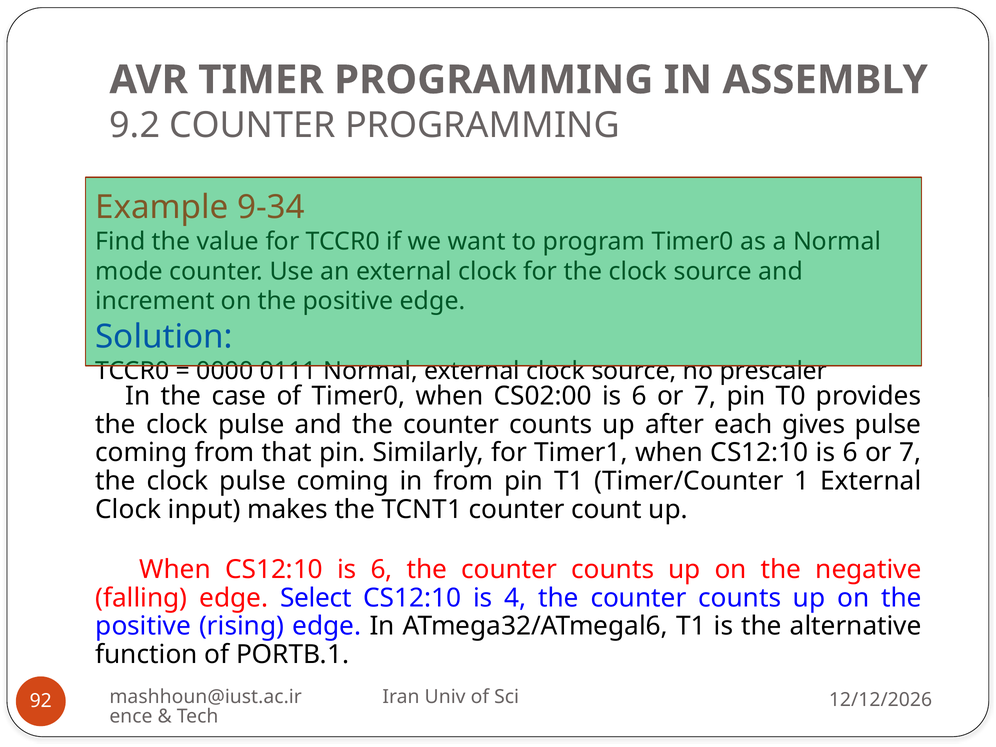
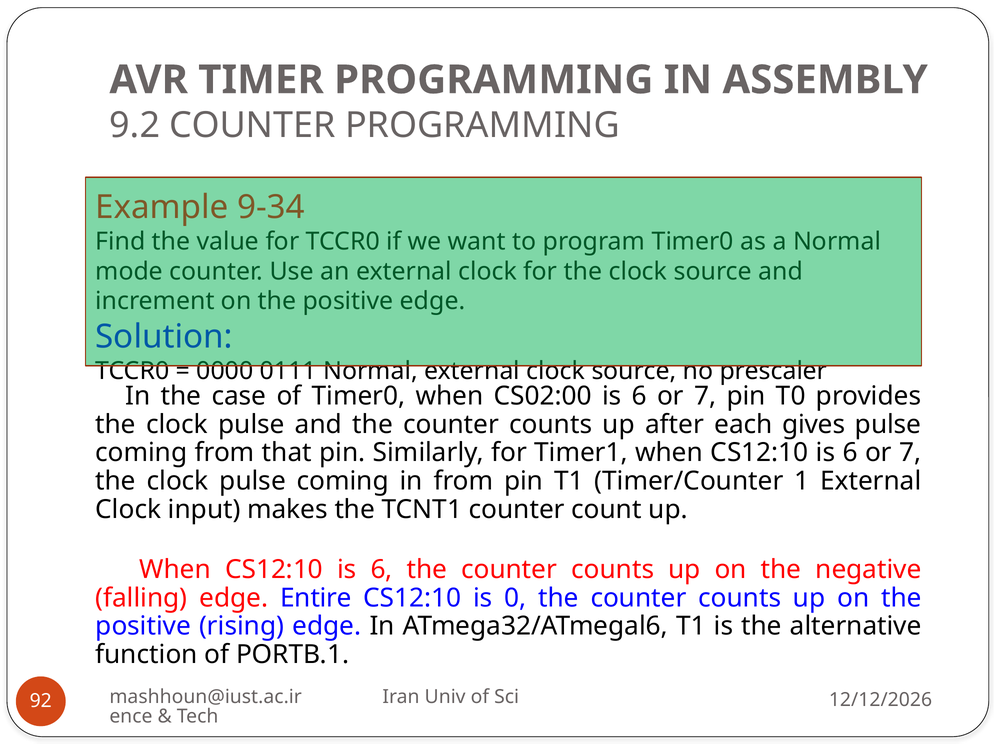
Select: Select -> Entire (316, 598)
4: 4 -> 0 (515, 598)
